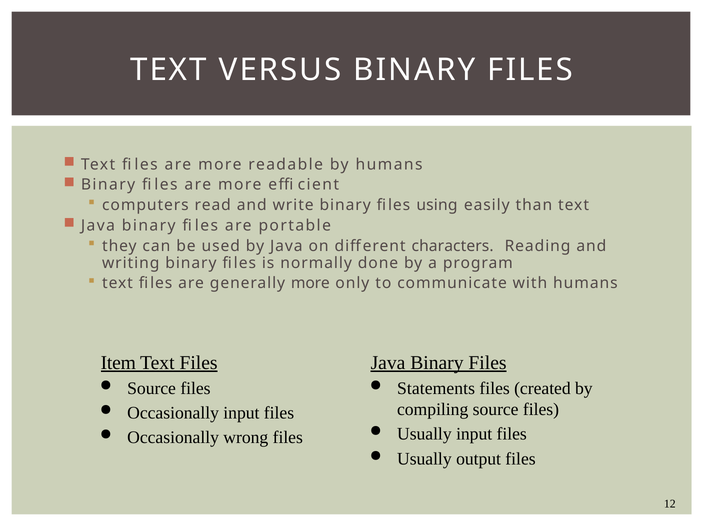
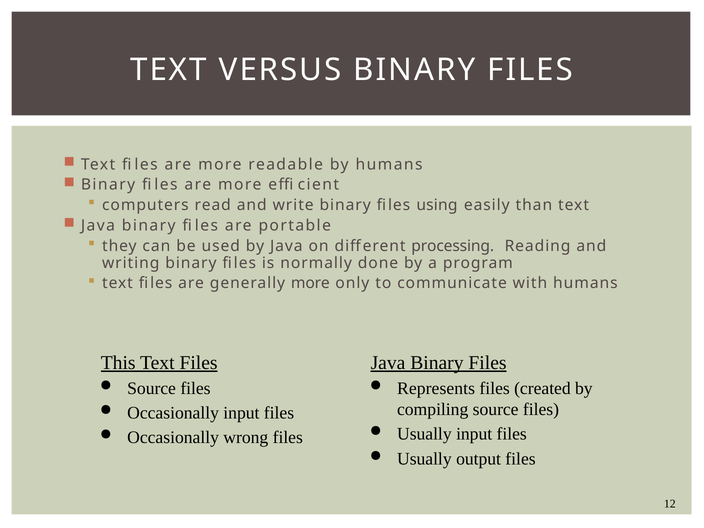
characters: characters -> processing (453, 246)
Item: Item -> This (118, 363)
Statements: Statements -> Represents (436, 388)
